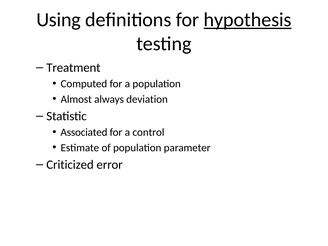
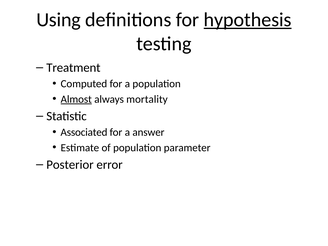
Almost underline: none -> present (76, 99)
deviation: deviation -> mortality (147, 99)
control: control -> answer (148, 132)
Criticized: Criticized -> Posterior (70, 165)
